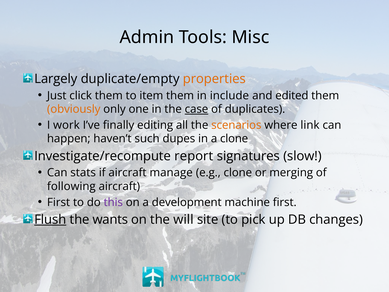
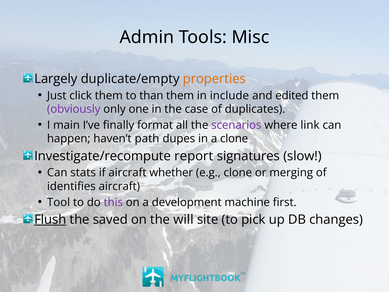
item: item -> than (151, 95)
obviously colour: orange -> purple (74, 109)
case underline: present -> none (196, 109)
work: work -> main (66, 125)
editing: editing -> format (155, 125)
scenarios colour: orange -> purple (236, 125)
such: such -> path (147, 139)
manage: manage -> whether (171, 173)
following: following -> identifies (71, 186)
First: First -> Tool (59, 202)
wants: wants -> saved (110, 219)
